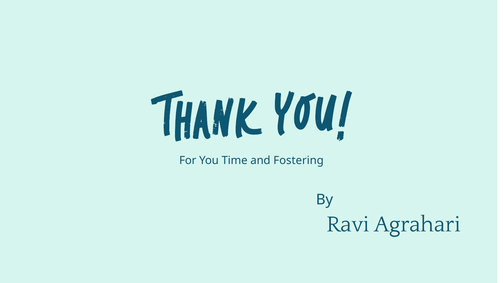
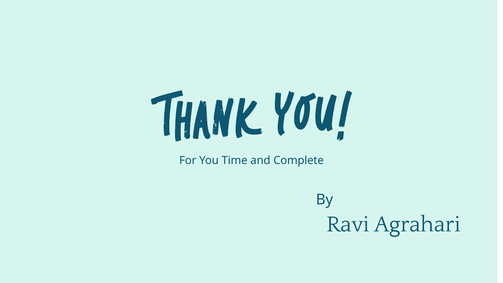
Fostering: Fostering -> Complete (299, 160)
